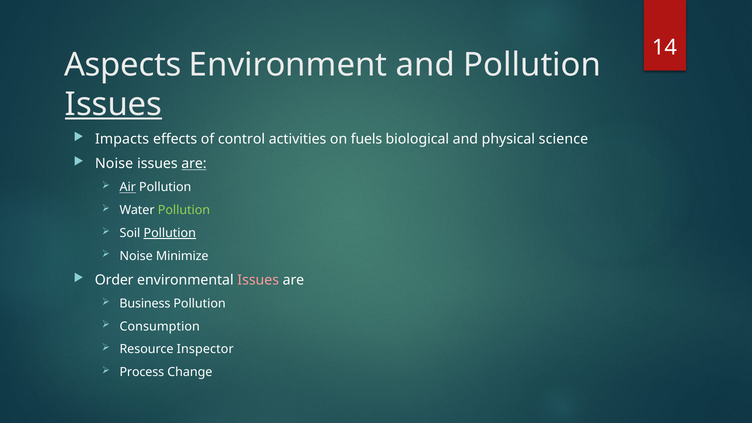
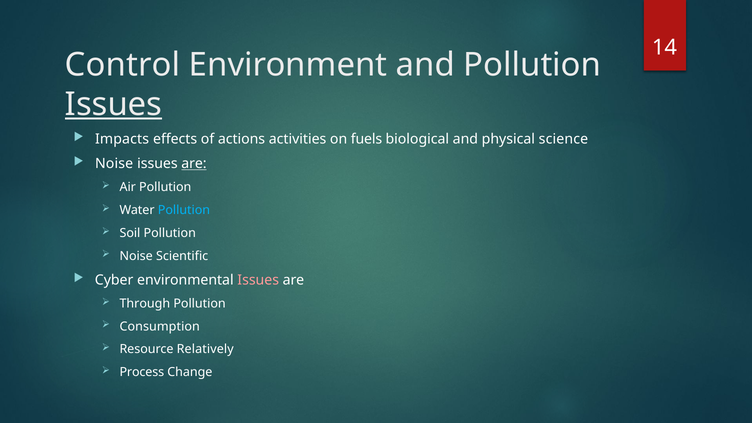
Aspects: Aspects -> Control (123, 65)
control: control -> actions (242, 139)
Air underline: present -> none (128, 187)
Pollution colour: light green -> light blue (184, 210)
Pollution underline: present -> none (170, 233)
Minimize: Minimize -> Scientific (182, 256)
Order: Order -> Cyber (114, 280)
Business: Business -> Through (145, 304)
Inspector: Inspector -> Relatively (205, 349)
